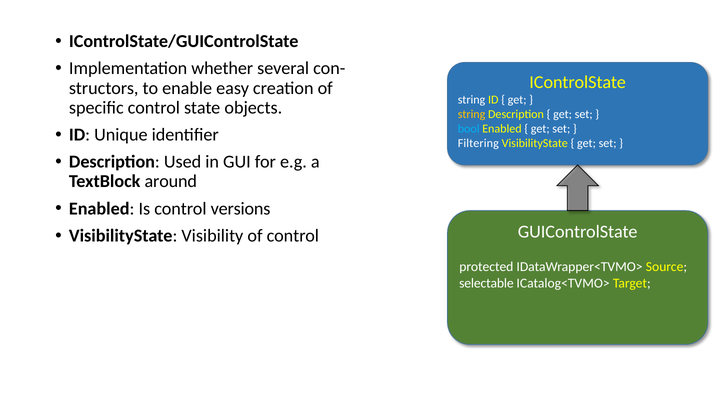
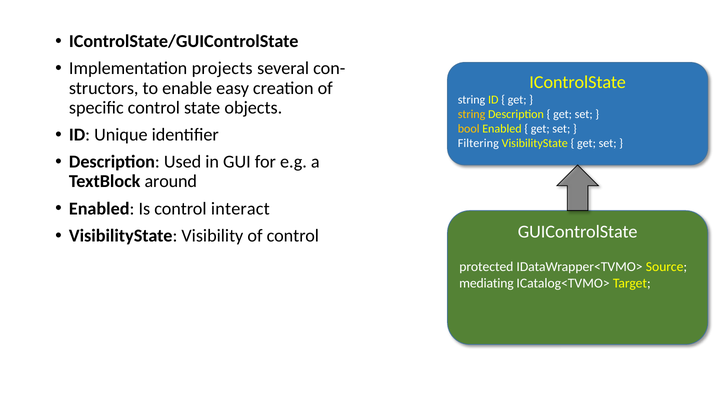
whether: whether -> projects (222, 69)
bool colour: light blue -> yellow (469, 129)
versions: versions -> interact (240, 209)
selectable: selectable -> mediating (486, 284)
